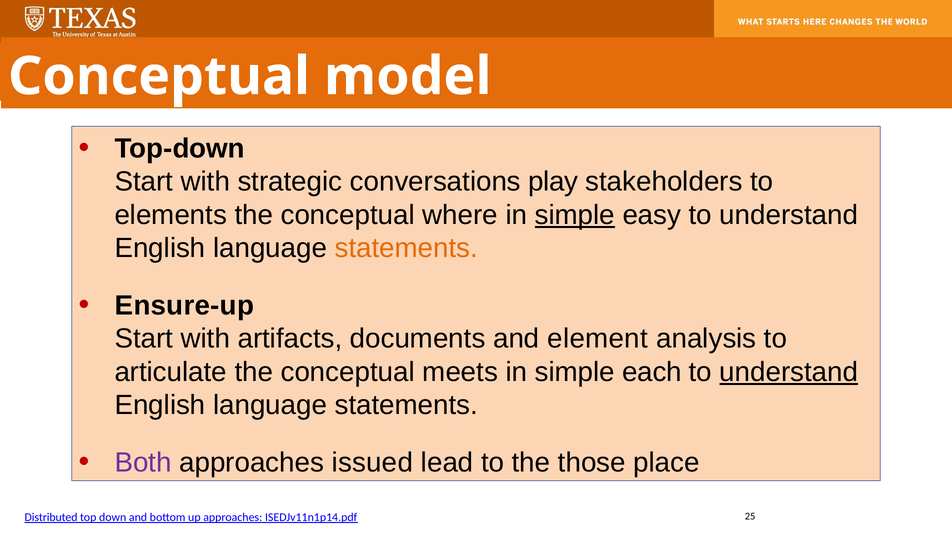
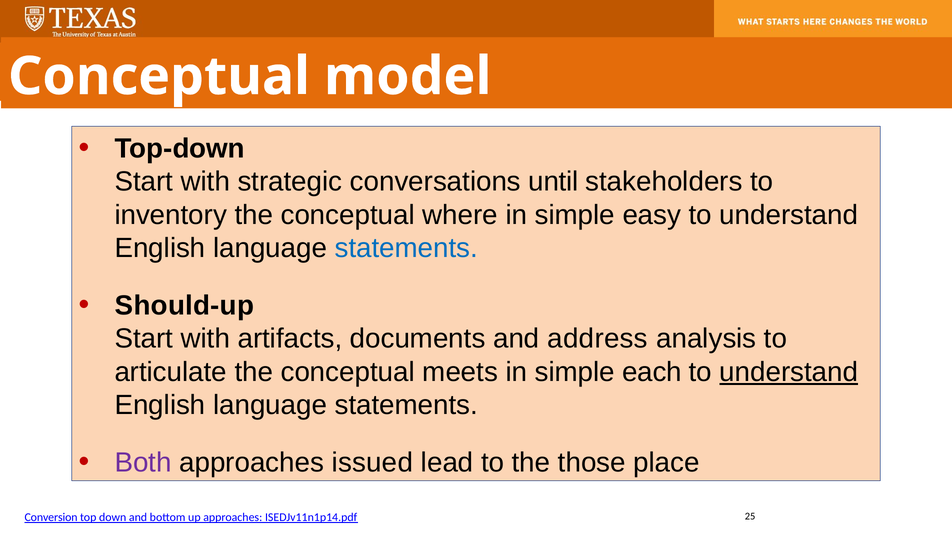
play: play -> until (553, 182)
elements: elements -> inventory (171, 215)
simple underline: present -> none (575, 215)
statements colour: orange -> blue (406, 249)
Ensure-up: Ensure-up -> Should-up (184, 306)
element: element -> address (598, 339)
Distributed: Distributed -> Conversion (51, 518)
